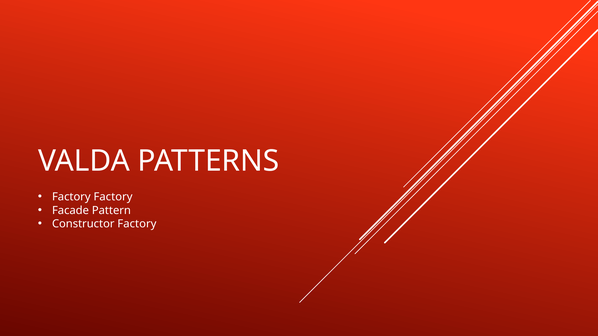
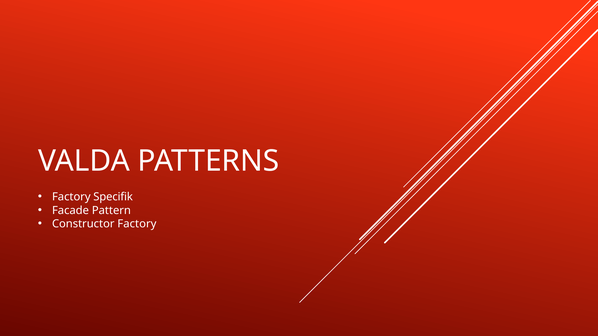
Factory Factory: Factory -> Specifik (113, 197)
